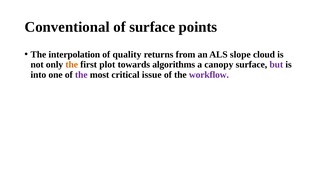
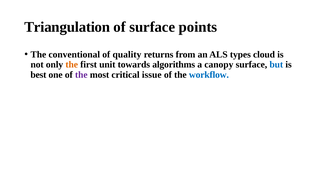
Conventional: Conventional -> Triangulation (67, 27)
interpolation: interpolation -> conventional (74, 54)
slope: slope -> types (240, 54)
plot: plot -> unit (107, 65)
but colour: purple -> blue (276, 65)
into: into -> best (38, 75)
workflow colour: purple -> blue (209, 75)
